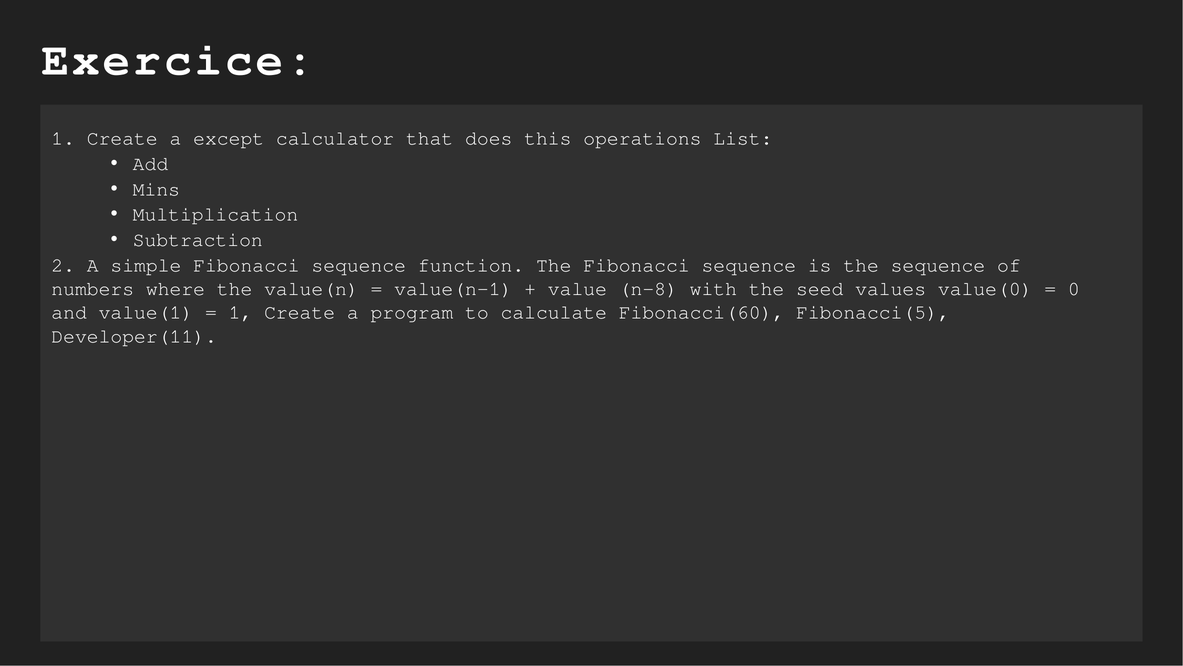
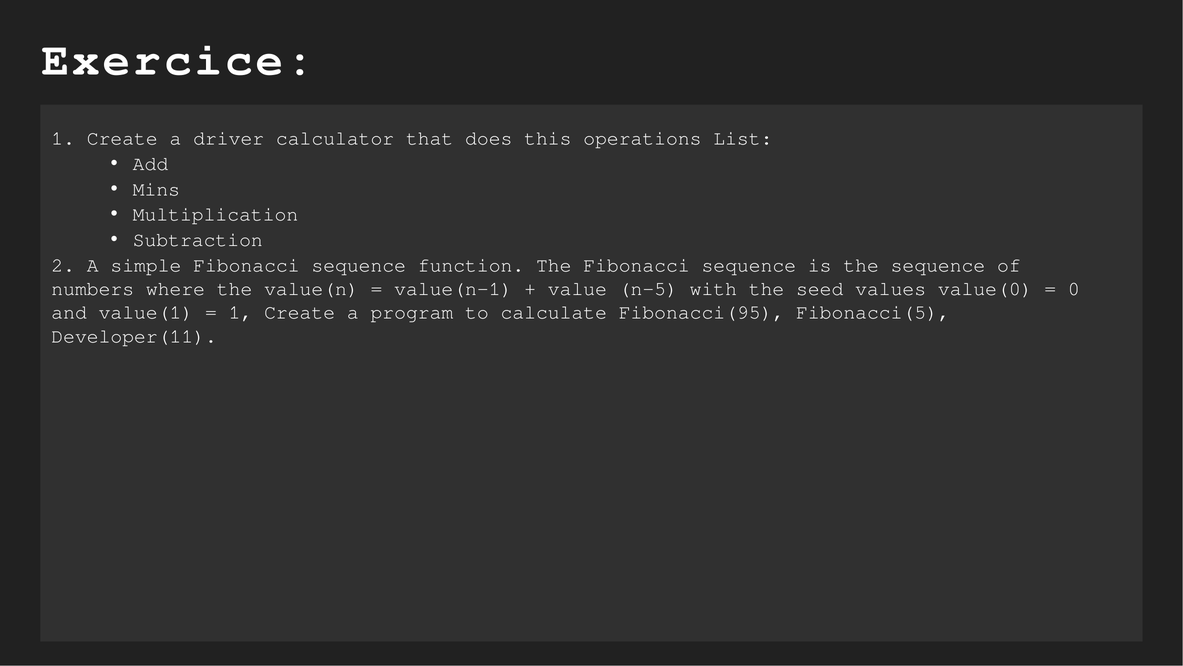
except: except -> driver (229, 138)
n-8: n-8 -> n-5 (648, 288)
Fibonacci(60: Fibonacci(60 -> Fibonacci(95 (702, 312)
